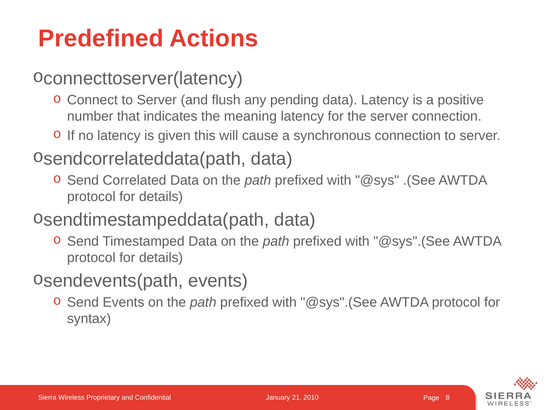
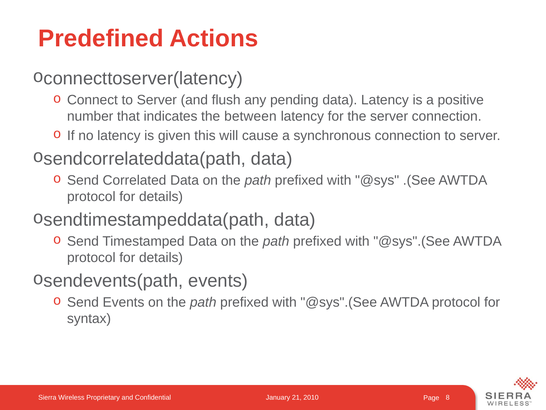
meaning: meaning -> between (250, 116)
